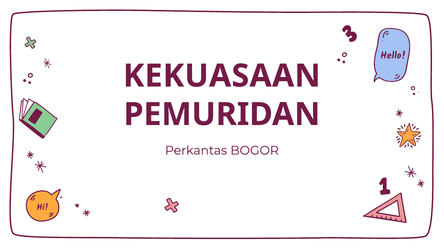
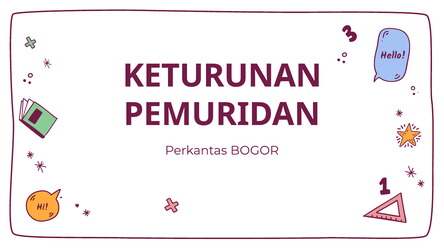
KEKUASAAN: KEKUASAAN -> KETURUNAN (222, 76)
